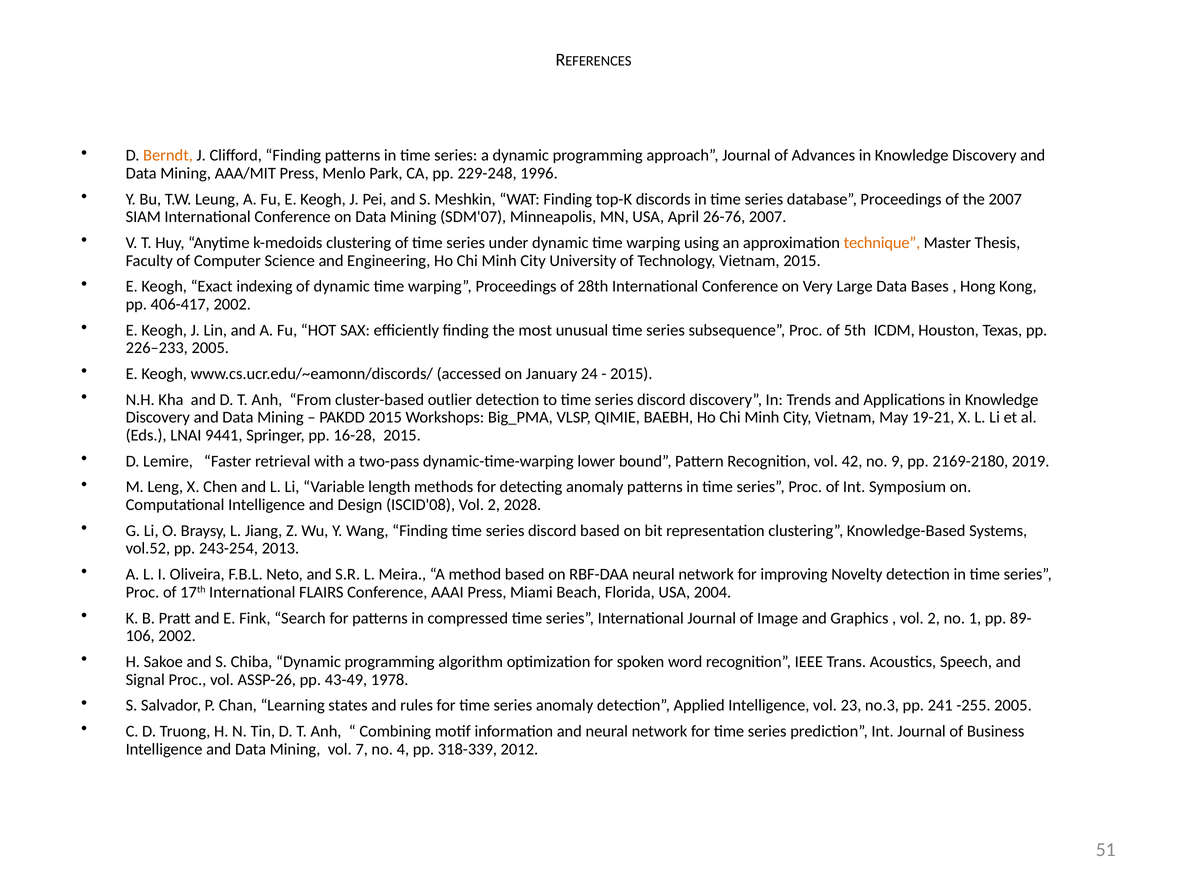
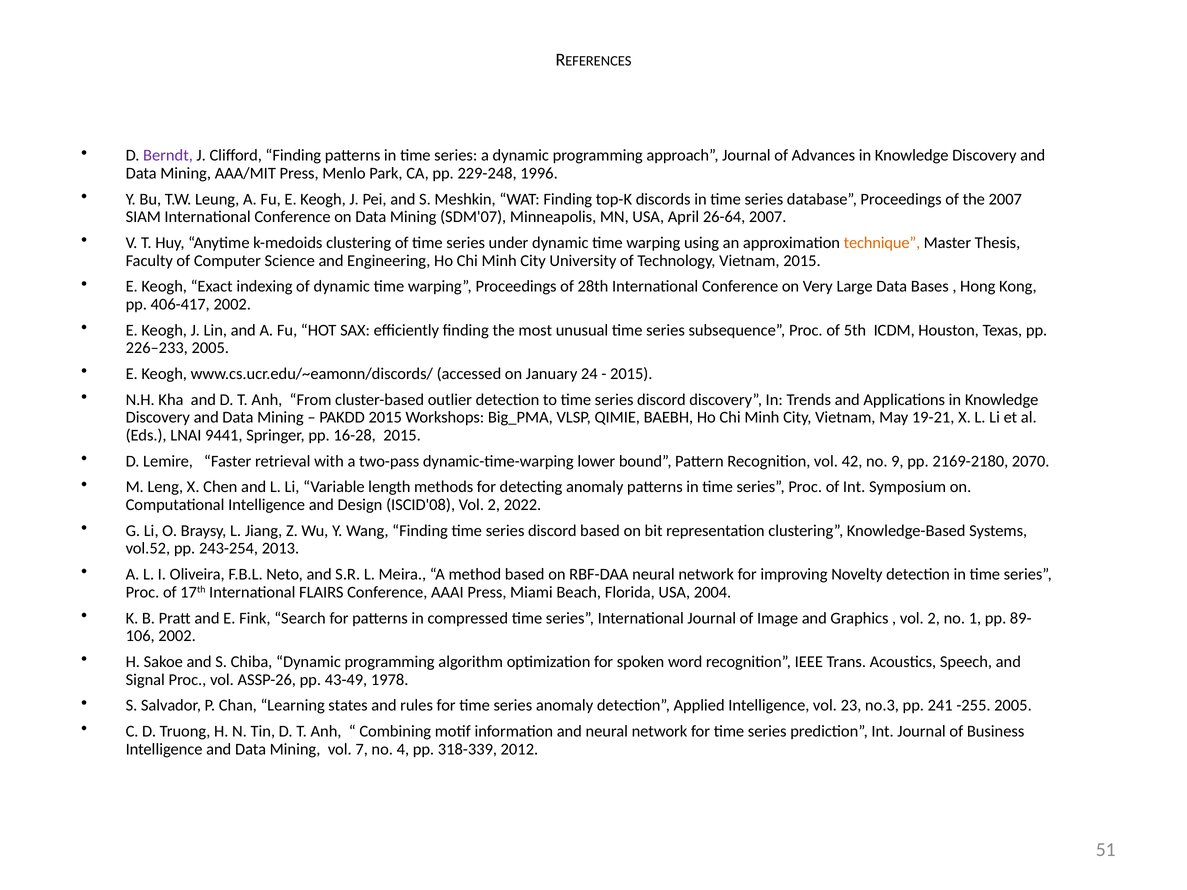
Berndt colour: orange -> purple (168, 155)
26-76: 26-76 -> 26-64 (724, 217)
2019: 2019 -> 2070 (1031, 461)
2028: 2028 -> 2022 (523, 505)
